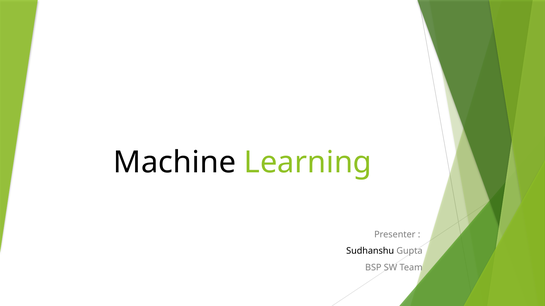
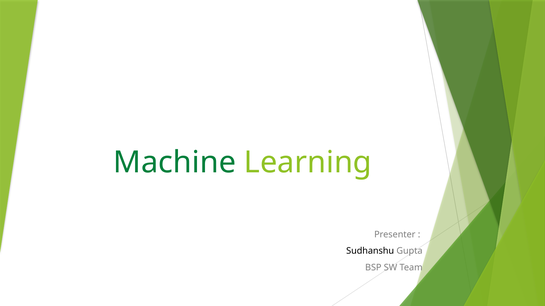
Machine colour: black -> green (175, 163)
